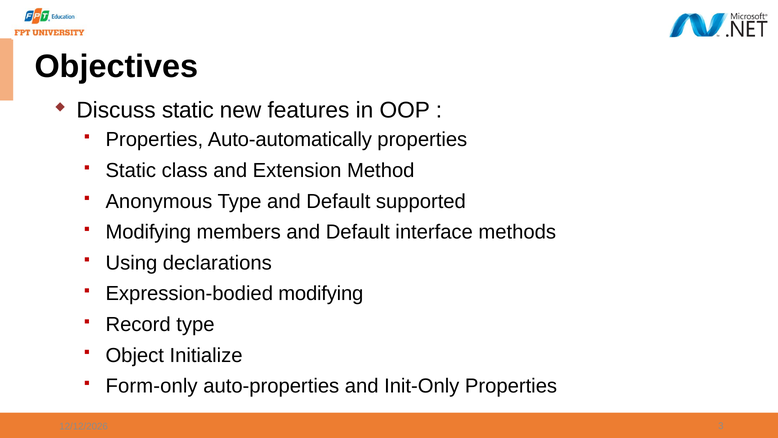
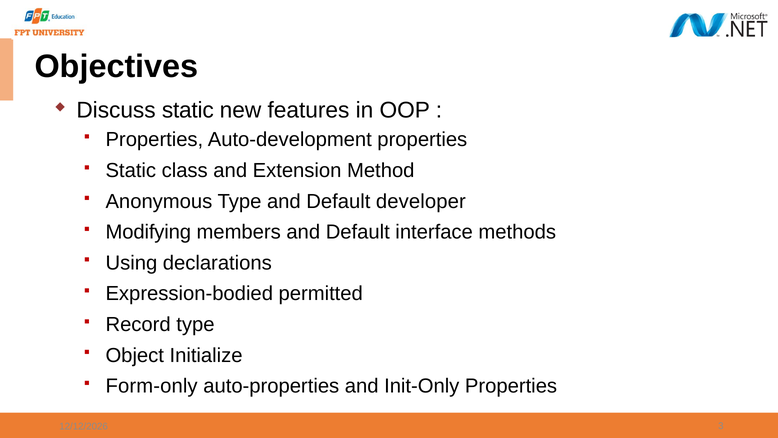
Auto-automatically: Auto-automatically -> Auto-development (290, 140)
supported: supported -> developer (421, 201)
Expression-bodied modifying: modifying -> permitted (321, 294)
